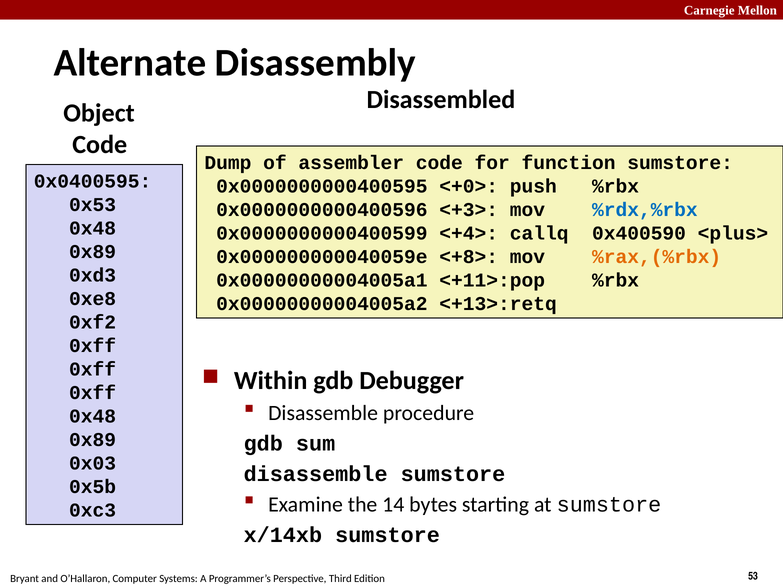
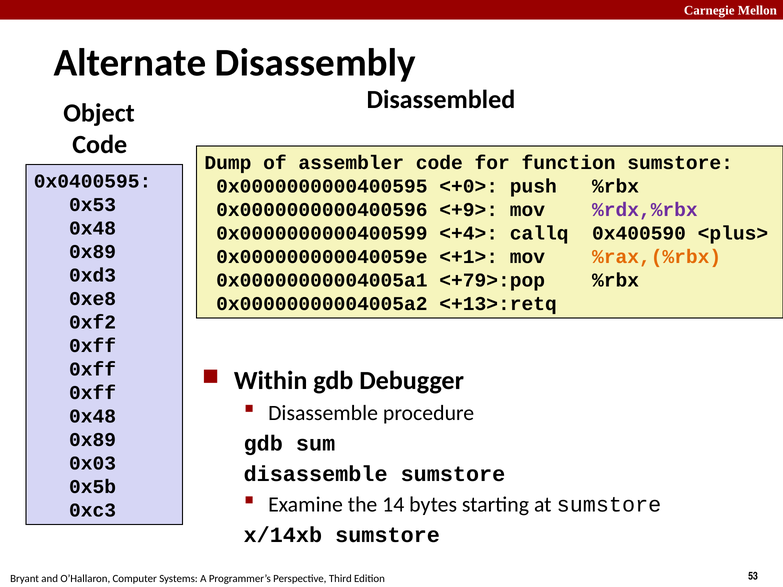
<+3>: <+3> -> <+9> (469, 210)
%rdx,%rbx colour: blue -> purple (645, 210)
<+8>: <+8> -> <+1> (469, 257)
<+11>:pop: <+11>:pop -> <+79>:pop (492, 280)
